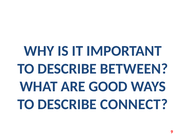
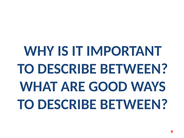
CONNECT: CONNECT -> BETWEEN (134, 104)
